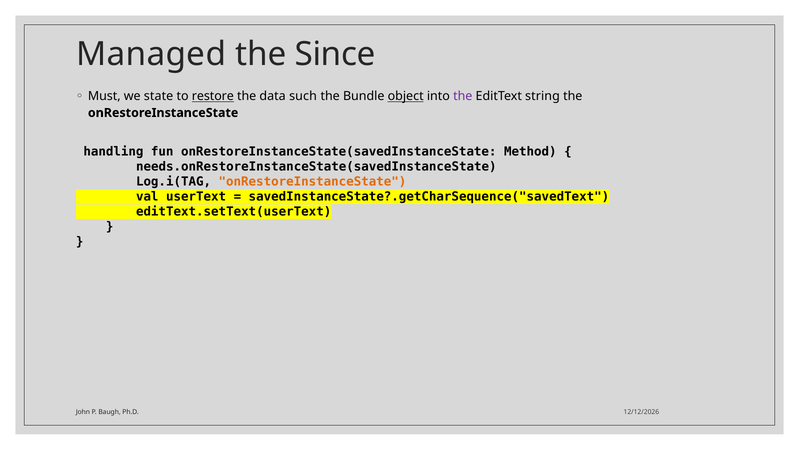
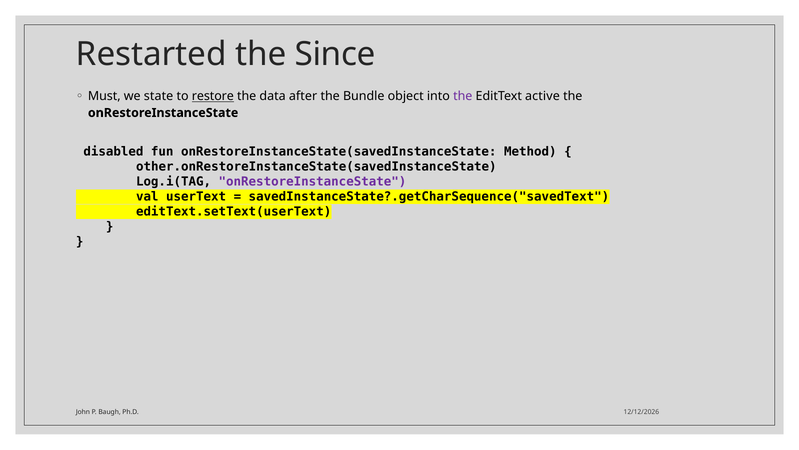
Managed: Managed -> Restarted (151, 54)
such: such -> after (303, 96)
object underline: present -> none (406, 96)
string: string -> active (542, 96)
handling: handling -> disabled (113, 152)
needs.onRestoreInstanceState(savedInstanceState: needs.onRestoreInstanceState(savedInstanceState -> other.onRestoreInstanceState(savedInstanceState (316, 167)
onRestoreInstanceState colour: orange -> purple (312, 182)
